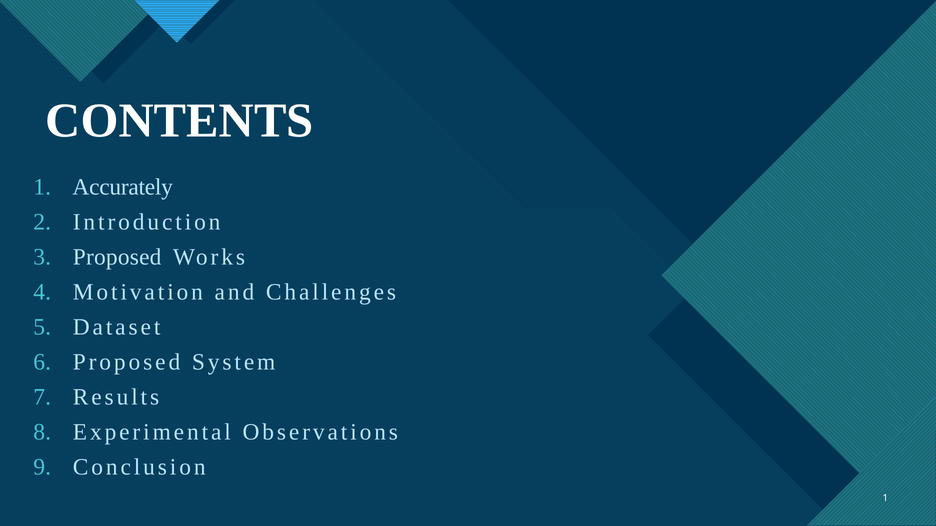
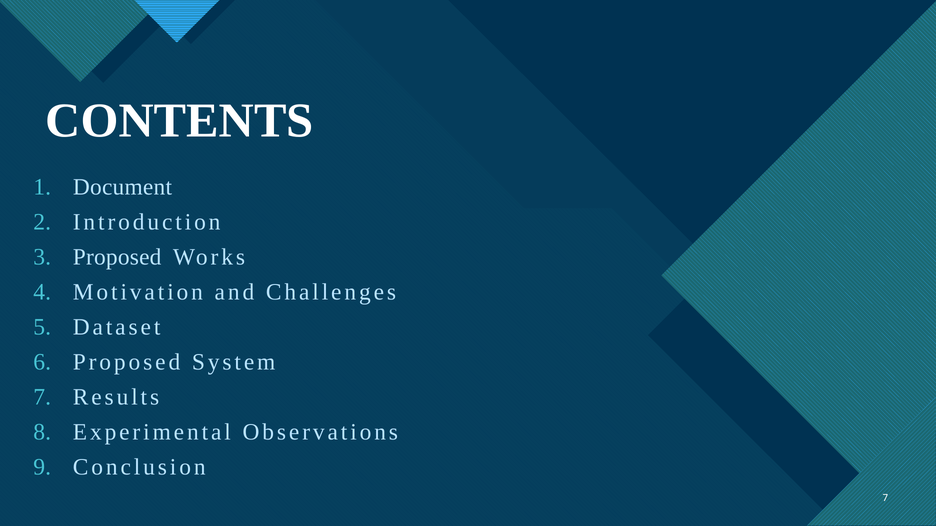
Accurately: Accurately -> Document (122, 187)
1: 1 -> 7 (885, 499)
